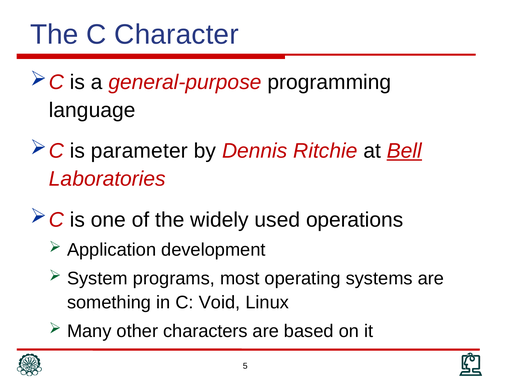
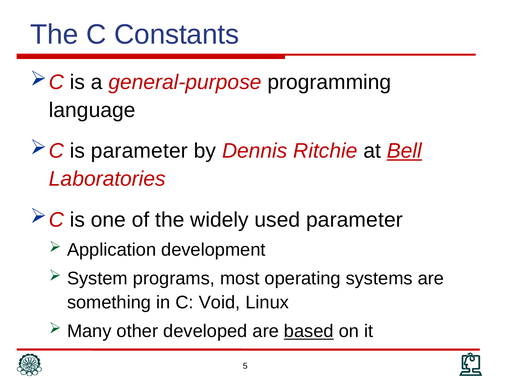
Character: Character -> Constants (177, 35)
used operations: operations -> parameter (354, 220)
characters: characters -> developed (205, 331)
based underline: none -> present (309, 331)
